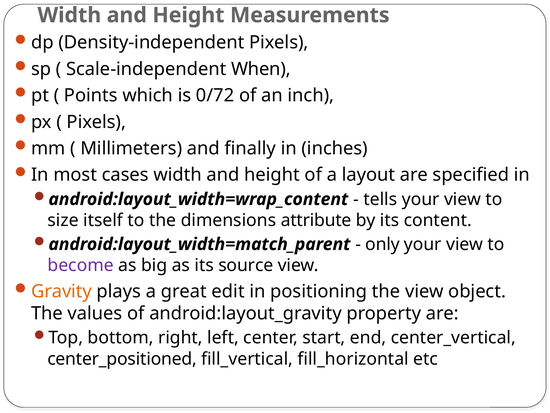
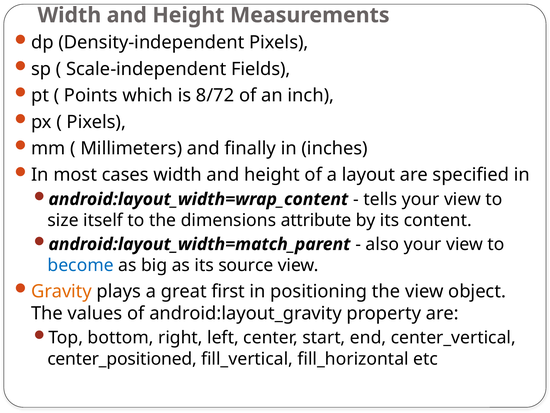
When: When -> Fields (261, 69)
0/72: 0/72 -> 8/72 (215, 95)
only: only -> also (382, 244)
become colour: purple -> blue (81, 265)
edit: edit -> first (228, 291)
